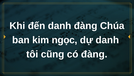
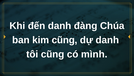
kim ngọc: ngọc -> cũng (65, 40)
có đàng: đàng -> mình (94, 54)
